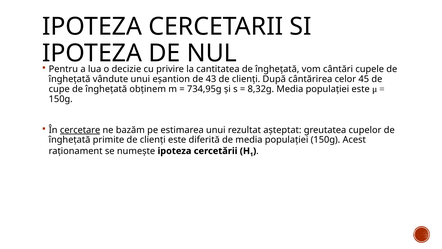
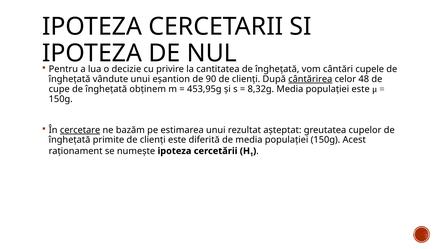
43: 43 -> 90 (211, 79)
cântărirea underline: none -> present (310, 79)
45: 45 -> 48 (364, 79)
734,95g: 734,95g -> 453,95g (204, 89)
